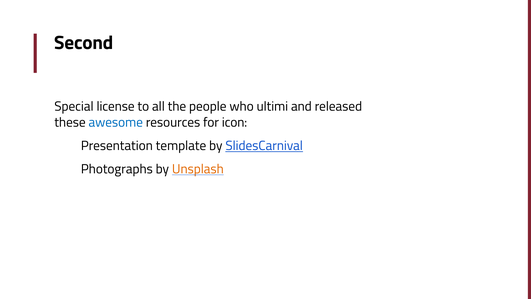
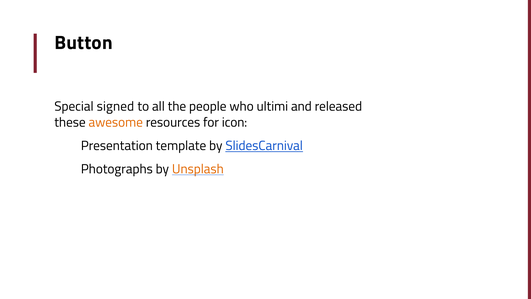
Second: Second -> Button (84, 43)
license: license -> signed (115, 106)
awesome colour: blue -> orange (116, 122)
